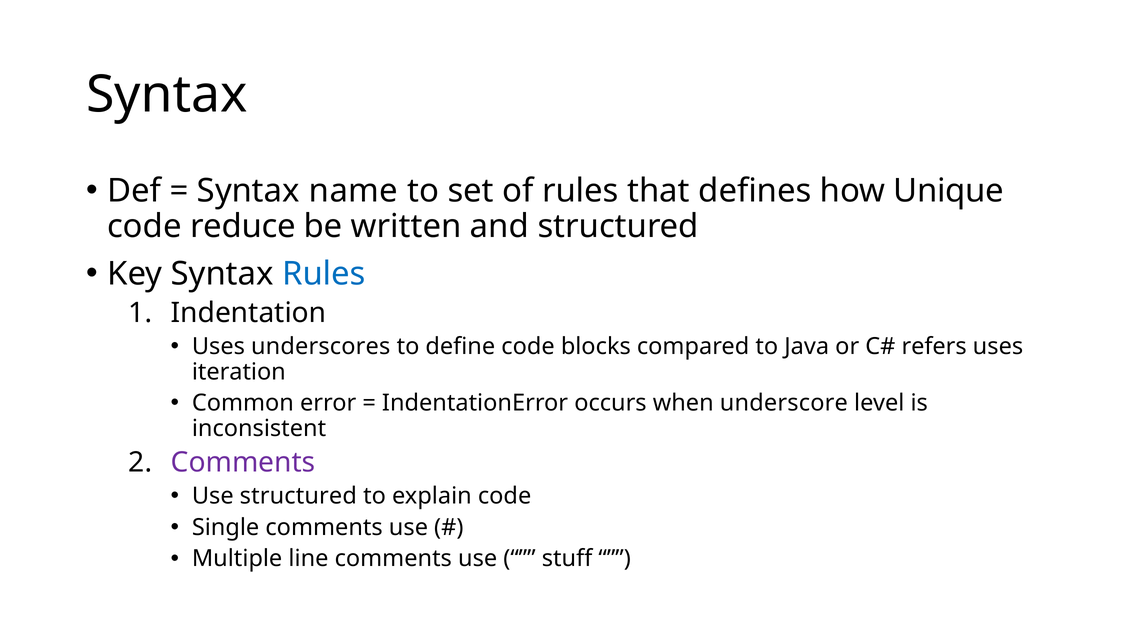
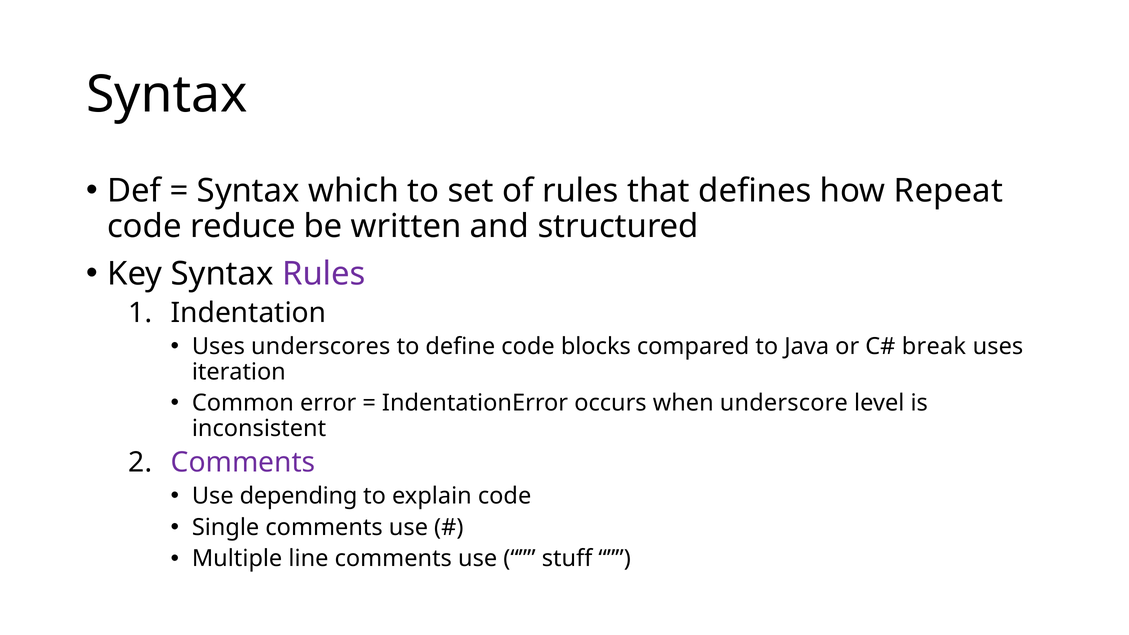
name: name -> which (354, 191)
Unique: Unique -> Repeat (948, 191)
Rules colour: blue -> purple (324, 274)
refers: refers -> break (934, 347)
Use structured: structured -> depending (298, 496)
